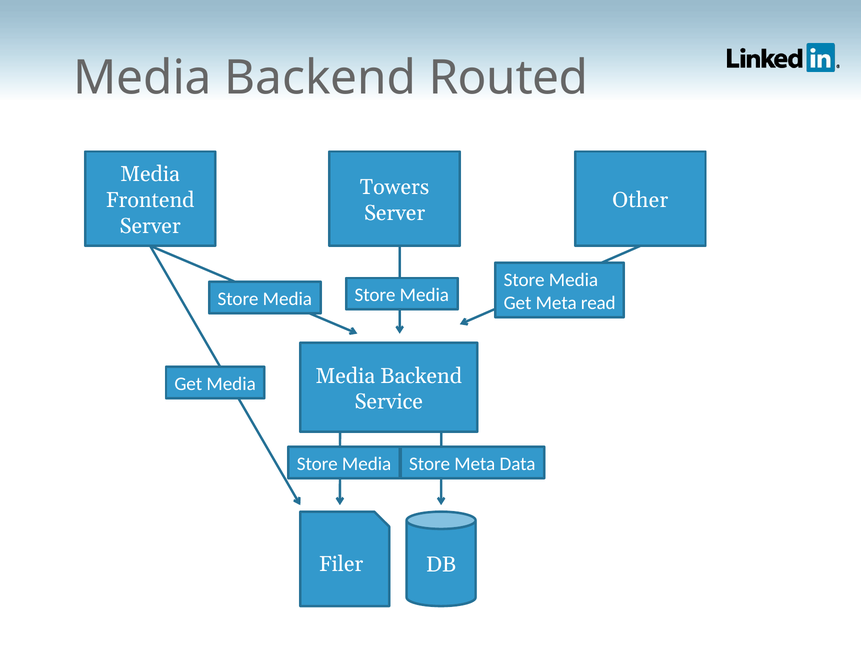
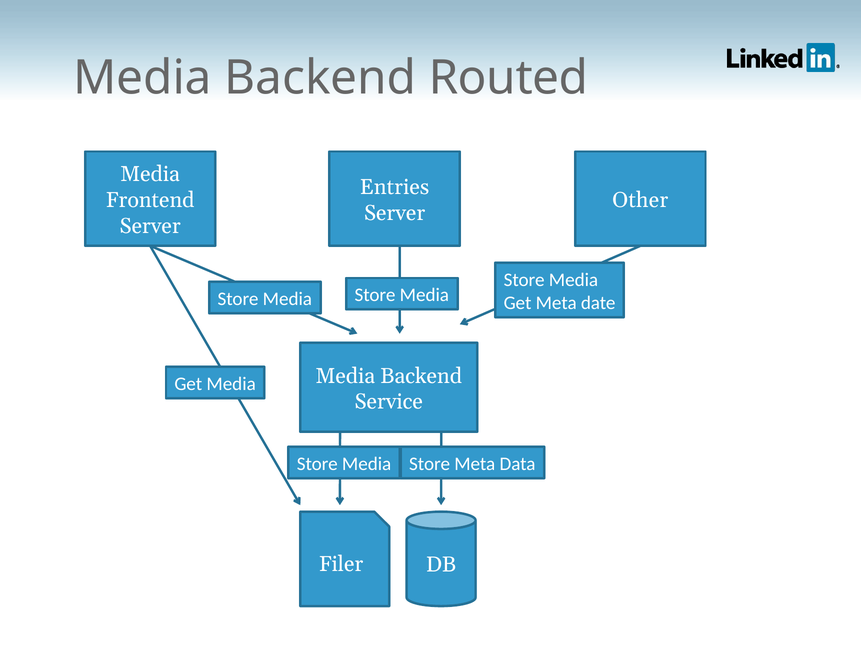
Towers: Towers -> Entries (395, 187)
read: read -> date (598, 303)
